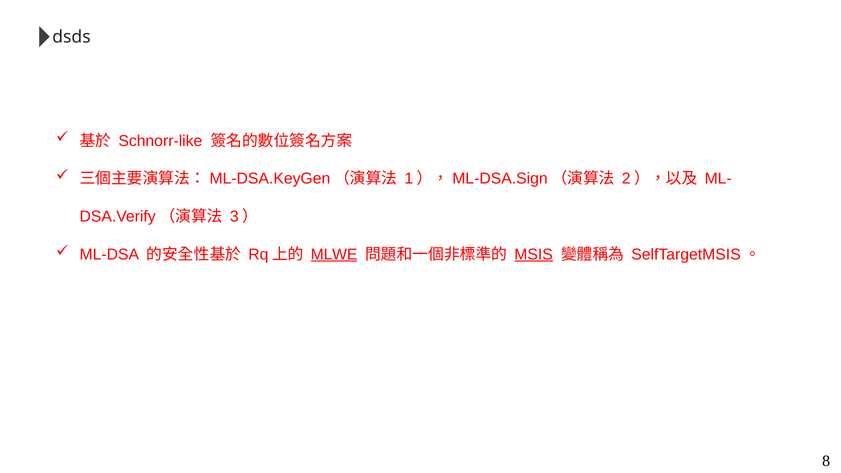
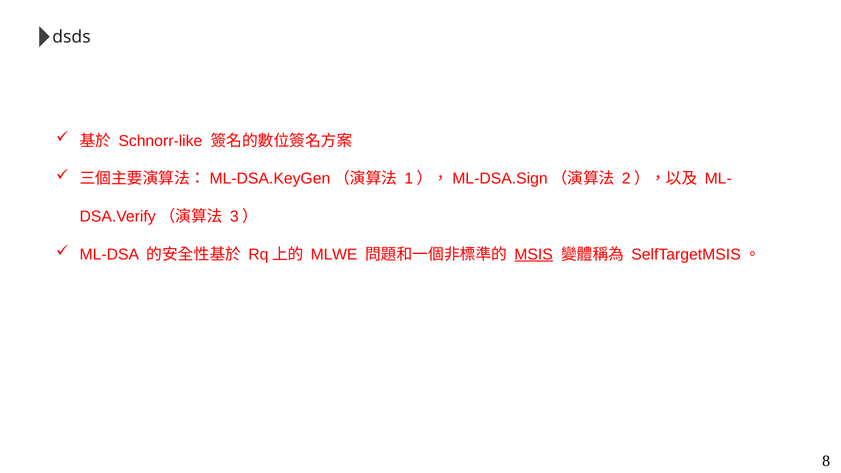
MLWE underline: present -> none (334, 254)
